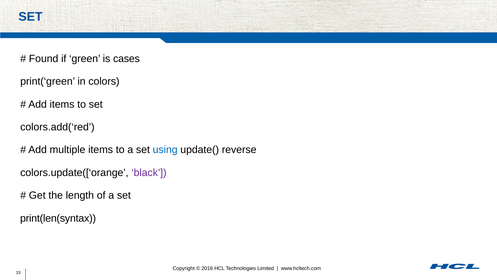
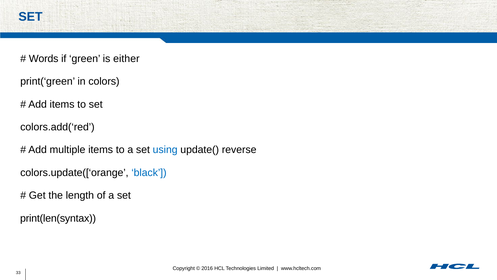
Found: Found -> Words (44, 59)
cases: cases -> either (126, 59)
black colour: purple -> blue (149, 172)
